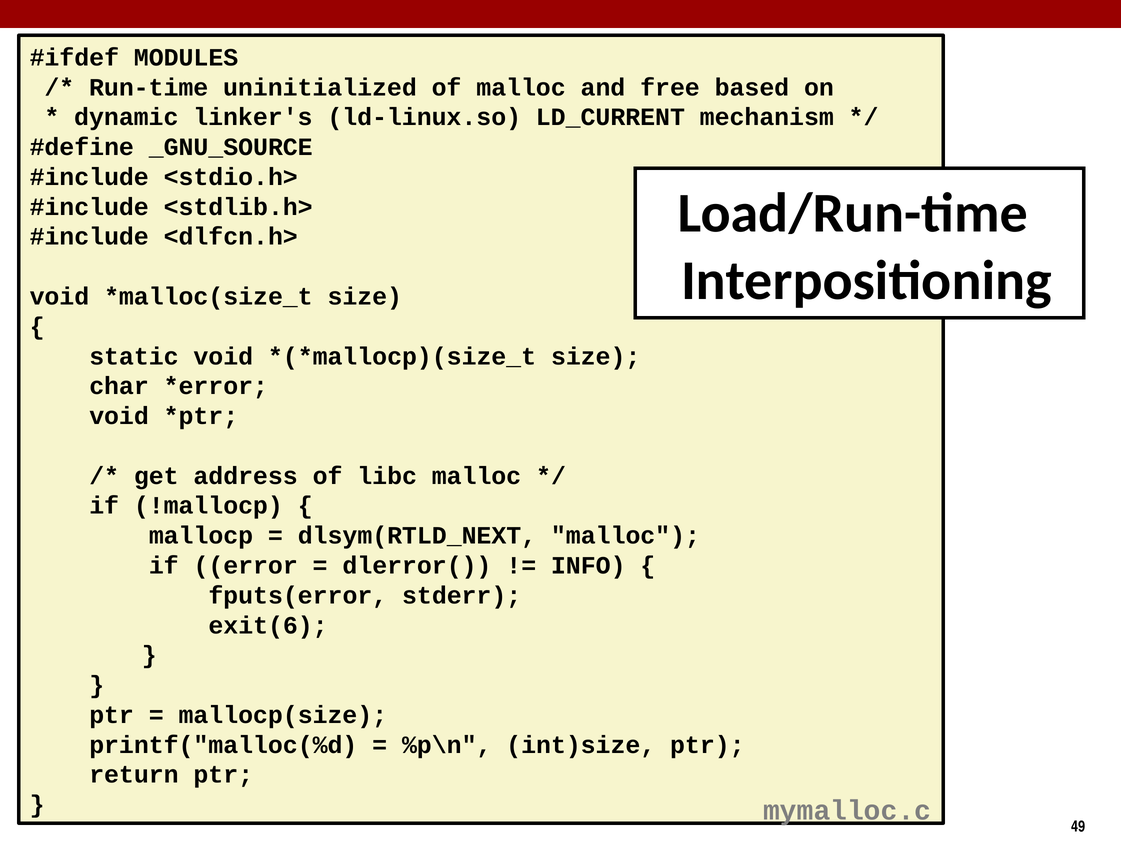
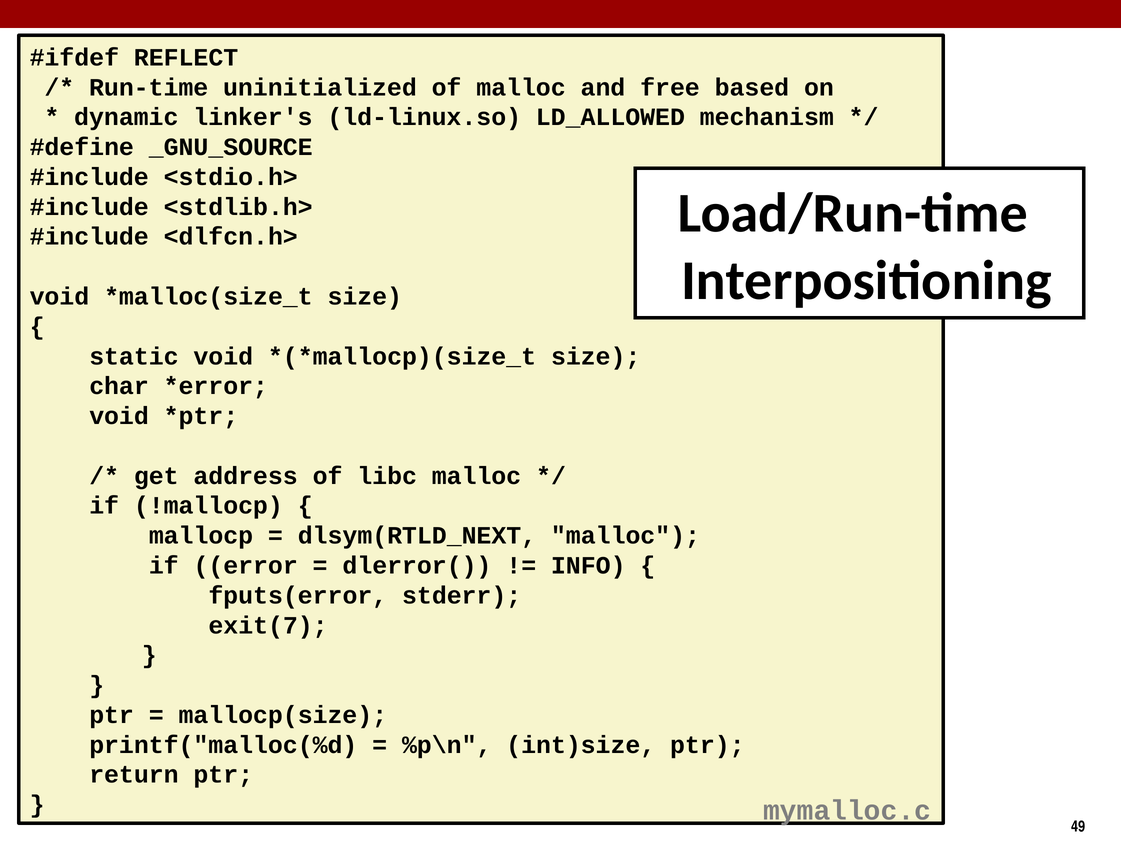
MODULES: MODULES -> REFLECT (186, 57)
LD_CURRENT: LD_CURRENT -> LD_ALLOWED (610, 117)
exit(6: exit(6 -> exit(7 (268, 625)
